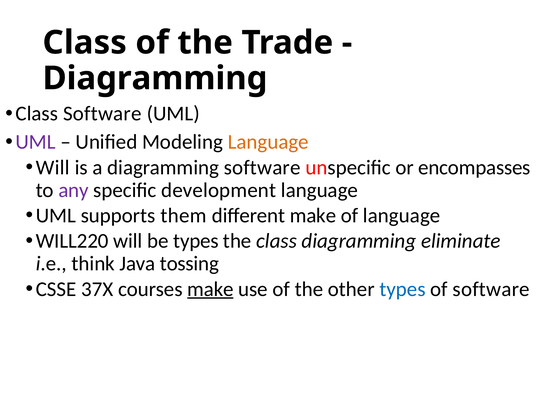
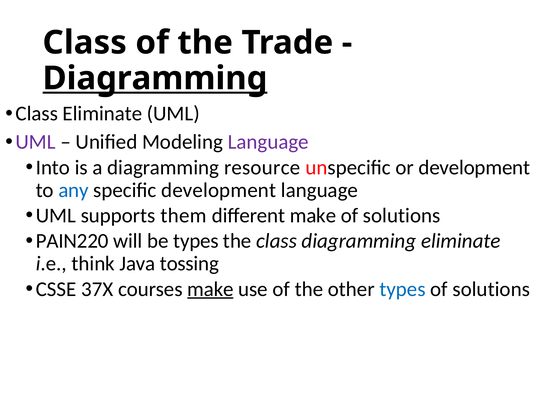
Diagramming underline: none -> present (155, 78)
Class Software: Software -> Eliminate (102, 114)
Language colour: orange -> purple (268, 142)
Will: Will -> Into (53, 167)
diagramming software: software -> resource (262, 167)
or encompasses: encompasses -> development (474, 167)
any colour: purple -> blue (74, 190)
language: language -> solutions (402, 216)
WILL220: WILL220 -> PAIN220 (72, 241)
software: software -> solutions (491, 289)
